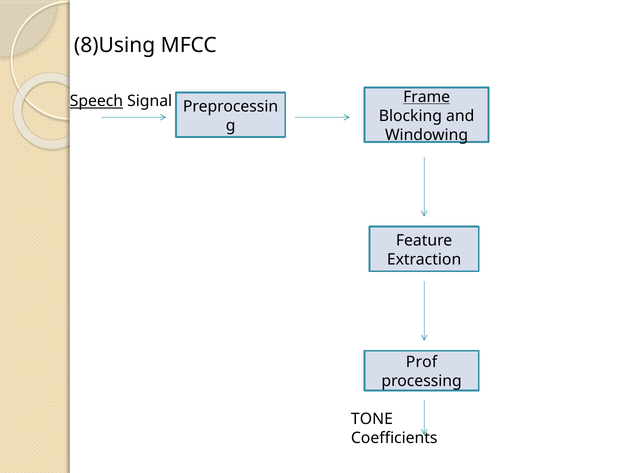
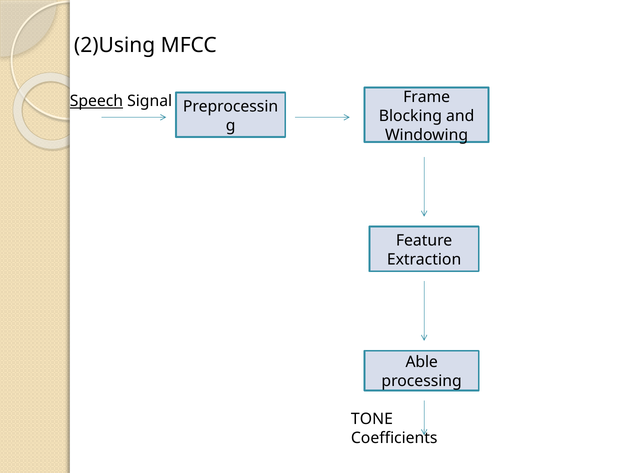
8)Using: 8)Using -> 2)Using (115, 45)
Frame underline: present -> none (427, 97)
Prof: Prof -> Able (422, 362)
